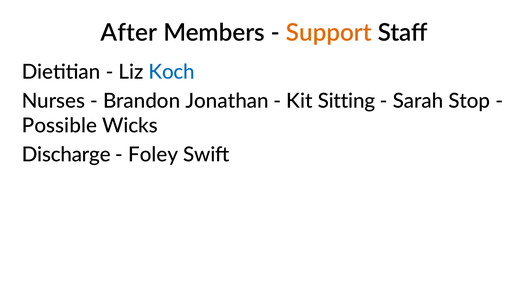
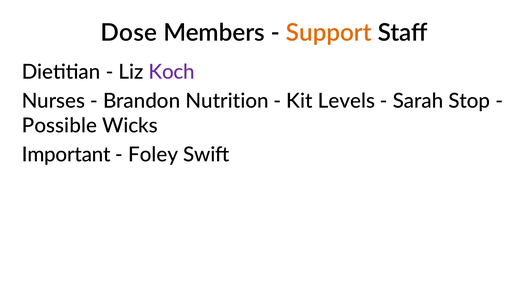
After: After -> Dose (129, 33)
Koch colour: blue -> purple (172, 72)
Jonathan: Jonathan -> Nutrition (227, 101)
Sitting: Sitting -> Levels (346, 101)
Discharge: Discharge -> Important (66, 155)
